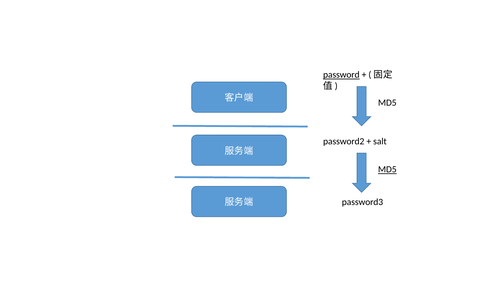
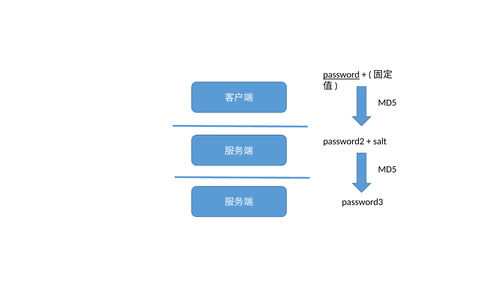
MD5 underline: present -> none (387, 169)
